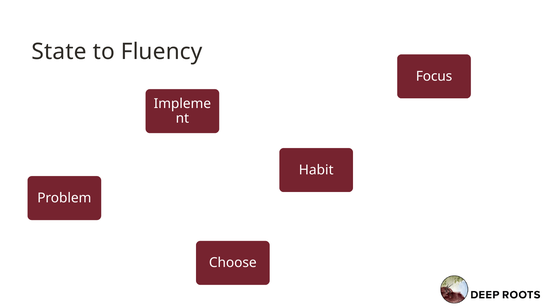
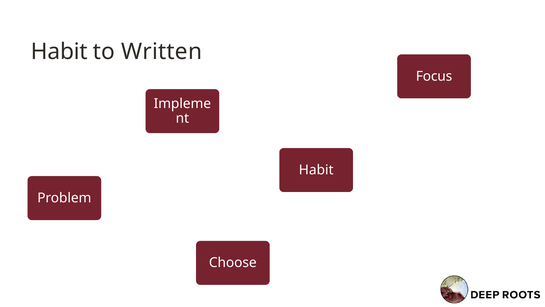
State: State -> Habit (59, 52)
Fluency: Fluency -> Written (162, 52)
